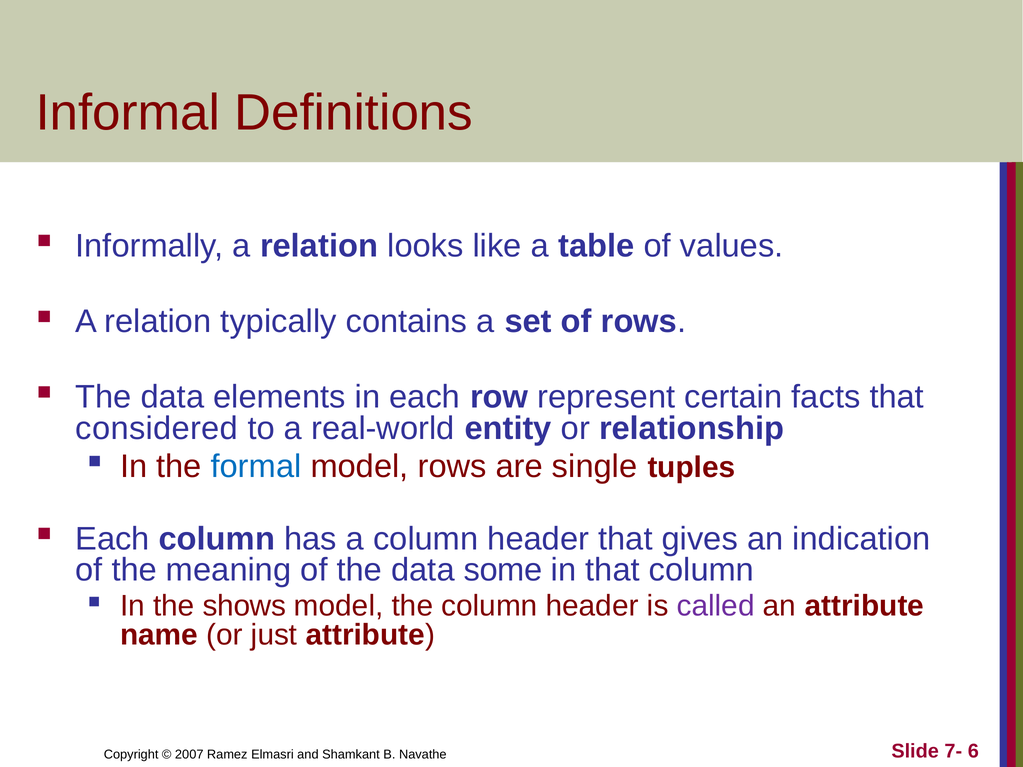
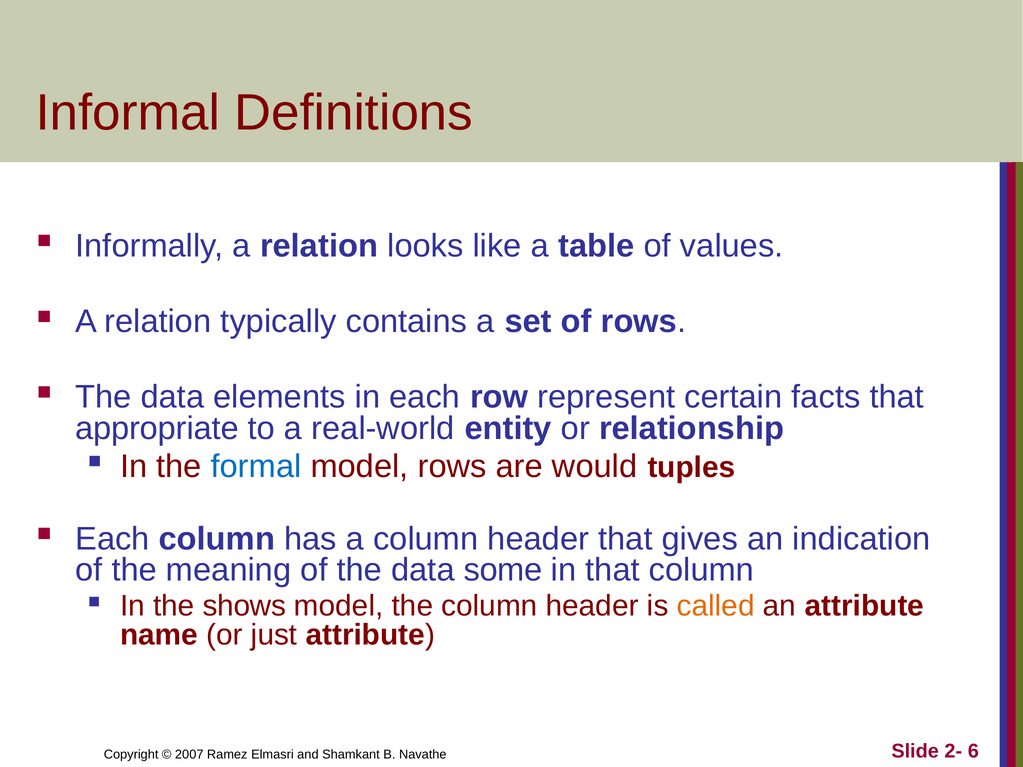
considered: considered -> appropriate (157, 429)
single: single -> would (595, 466)
called colour: purple -> orange (716, 606)
7-: 7- -> 2- (953, 752)
